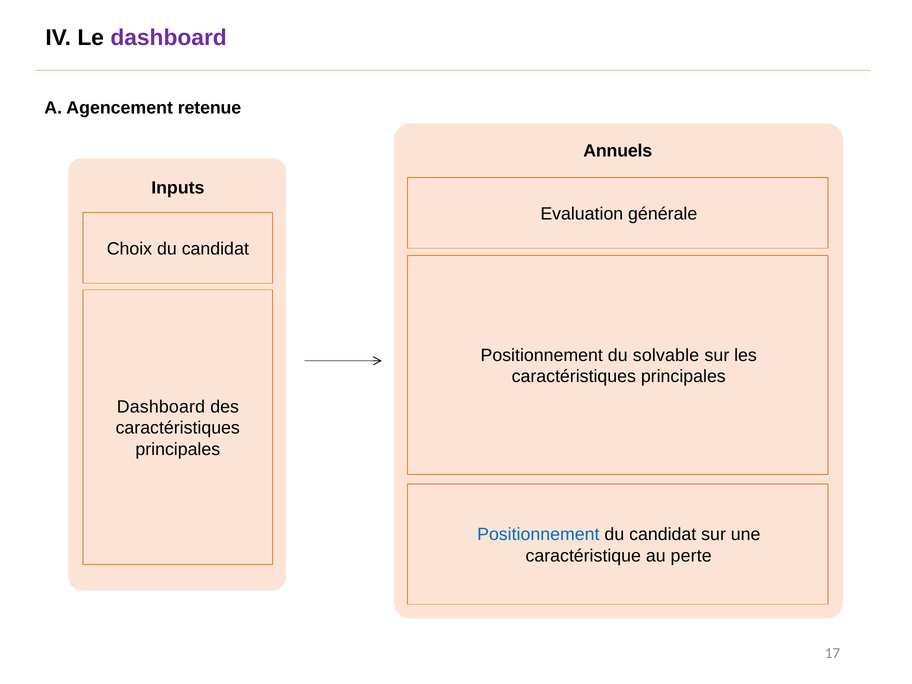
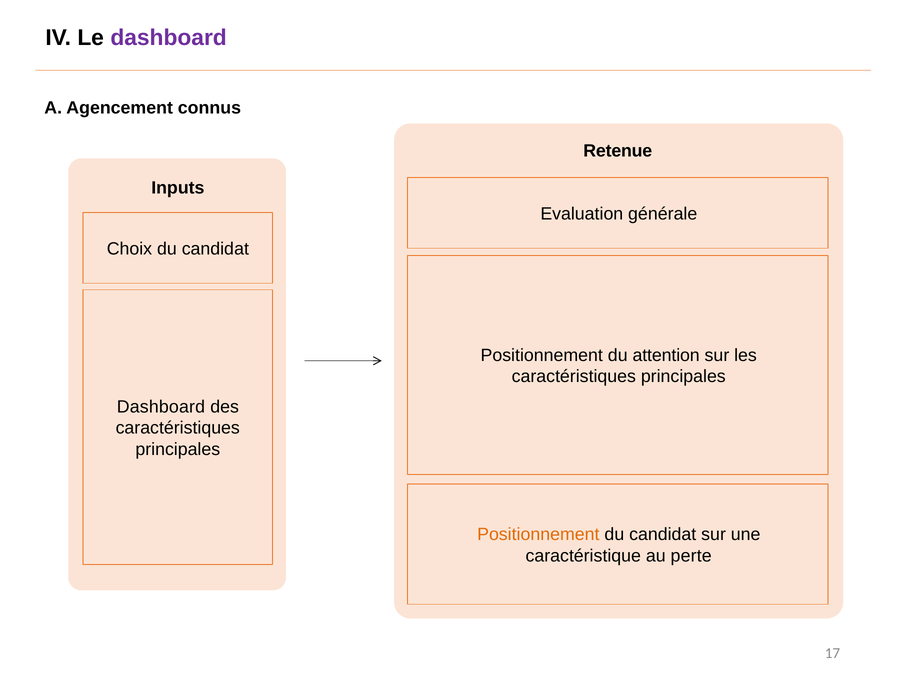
retenue: retenue -> connus (209, 108)
Annuels: Annuels -> Retenue (618, 151)
solvable: solvable -> attention (666, 355)
Positionnement colour: blue -> orange (538, 534)
